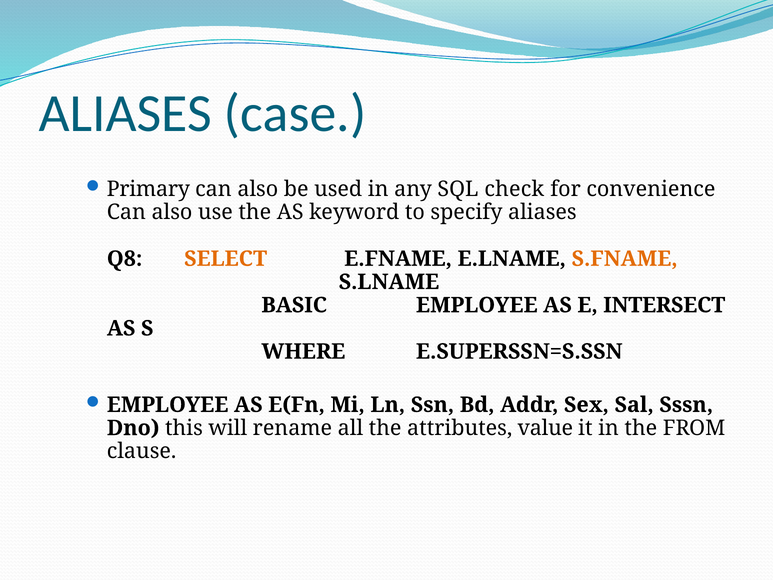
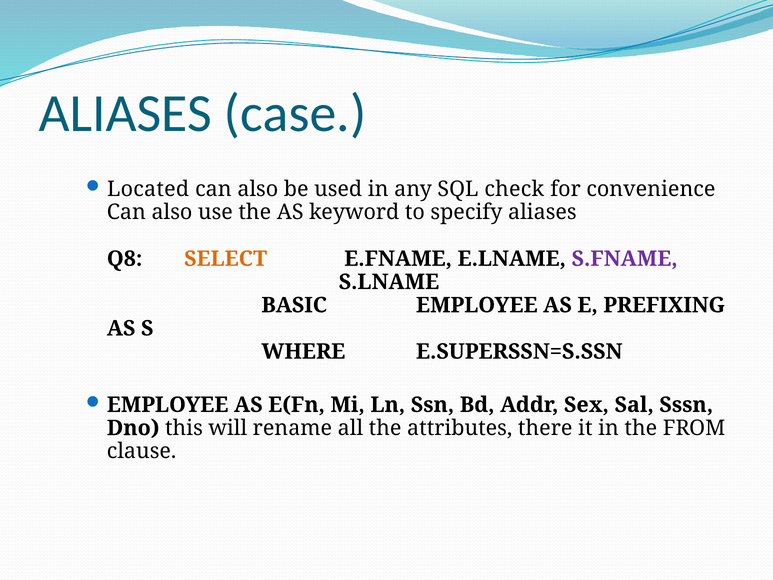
Primary: Primary -> Located (148, 189)
S.FNAME colour: orange -> purple (625, 259)
INTERSECT: INTERSECT -> PREFIXING (664, 305)
value: value -> there (545, 428)
